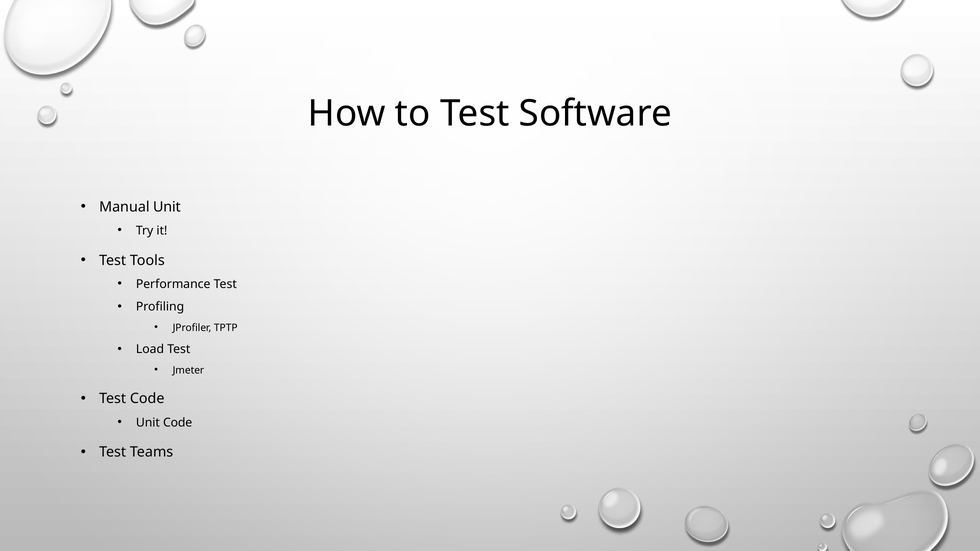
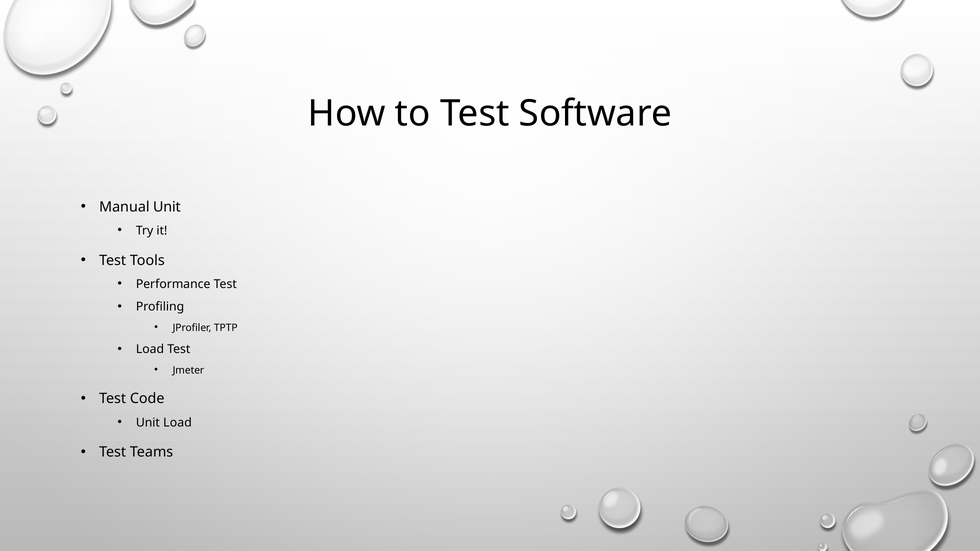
Unit Code: Code -> Load (178, 423)
